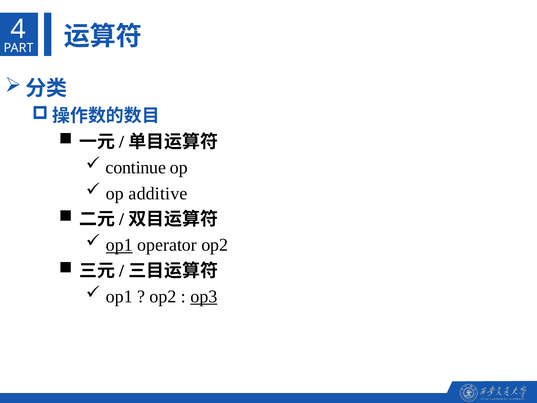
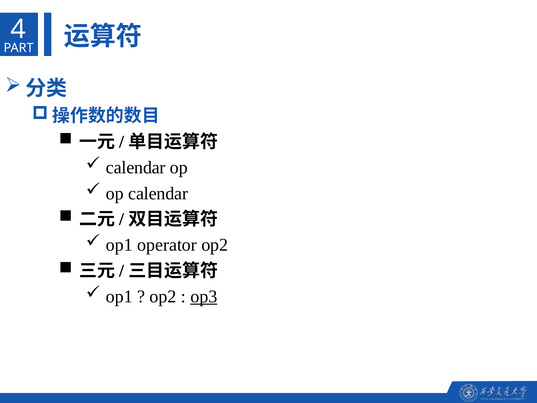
continue: continue -> calendar (136, 168)
op additive: additive -> calendar (158, 193)
op1 underline: present -> none (119, 245)
